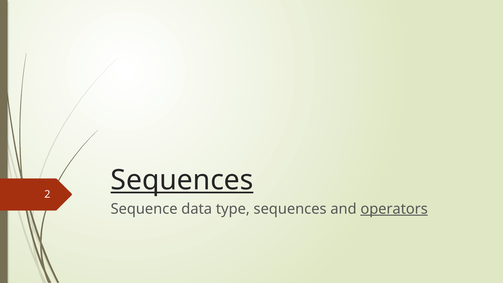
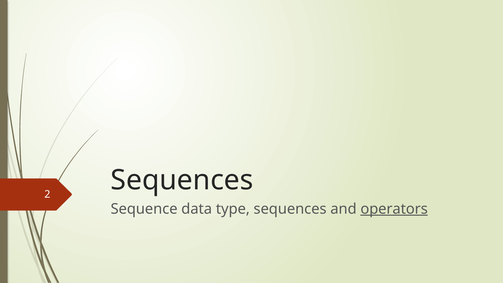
Sequences underline: present -> none (182, 180)
